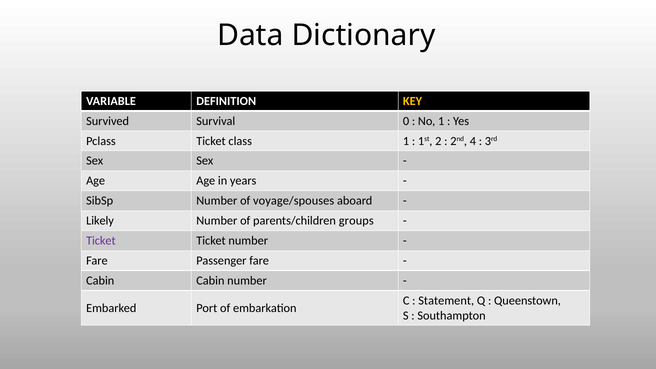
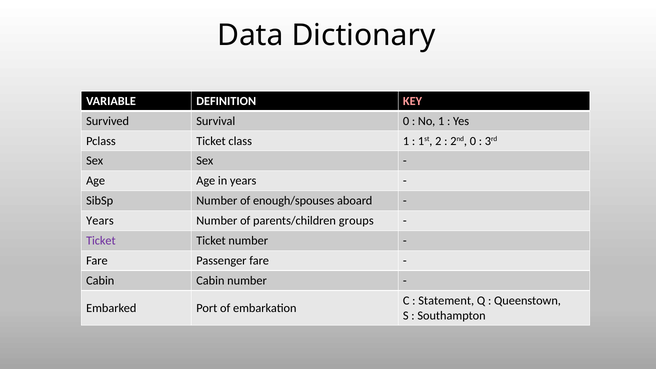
KEY colour: yellow -> pink (413, 101)
2nd 4: 4 -> 0 (473, 141)
voyage/spouses: voyage/spouses -> enough/spouses (294, 201)
Likely: Likely -> Years (100, 221)
